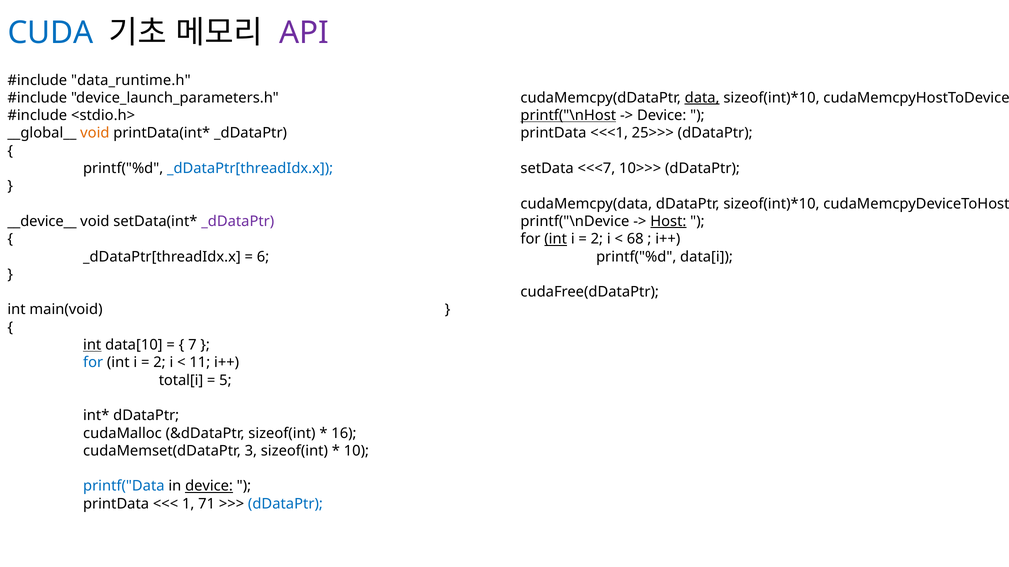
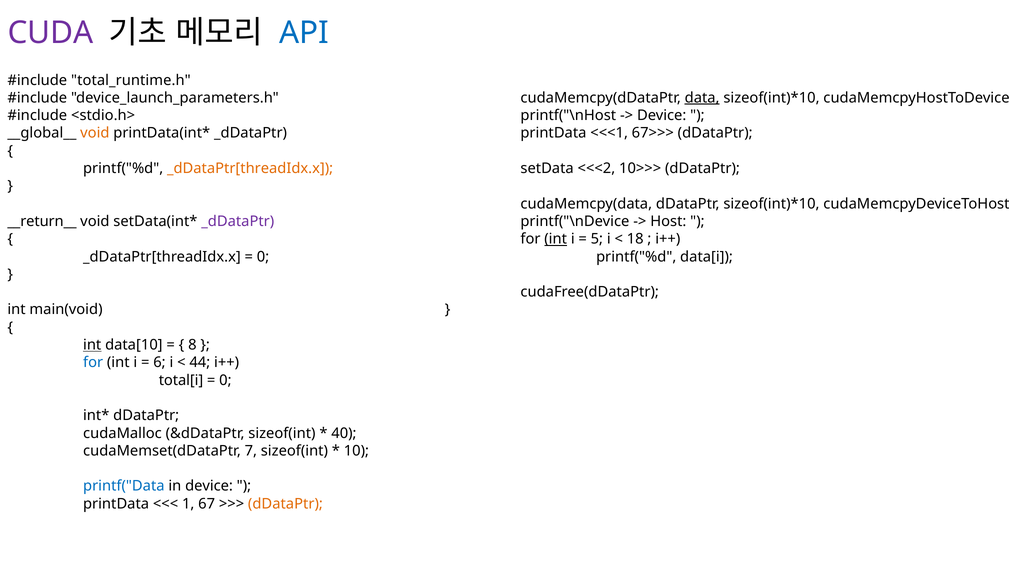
CUDA colour: blue -> purple (50, 33)
API colour: purple -> blue (304, 33)
data_runtime.h: data_runtime.h -> total_runtime.h (131, 80)
printf("\nHost underline: present -> none (568, 116)
25>>>: 25>>> -> 67>>> (653, 133)
_dDataPtr[threadIdx.x colour: blue -> orange (250, 169)
<<<7: <<<7 -> <<<2 (596, 169)
__device__: __device__ -> __return__ (42, 222)
Host underline: present -> none (668, 222)
2: 2 -> 5 (597, 239)
68: 68 -> 18 (635, 239)
6: 6 -> 0 (263, 257)
7: 7 -> 8 (192, 345)
2: 2 -> 6 (159, 363)
11: 11 -> 44 (200, 363)
5: 5 -> 0 (225, 381)
16: 16 -> 40 (344, 434)
3: 3 -> 7 (251, 451)
device underline: present -> none (209, 487)
71: 71 -> 67 (207, 504)
dDataPtr colour: blue -> orange (285, 504)
